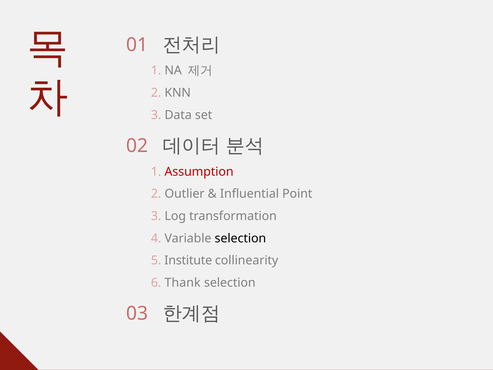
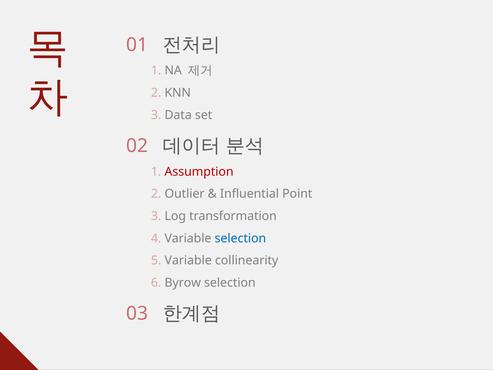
selection colour: black -> blue (240, 238)
5 Institute: Institute -> Variable (188, 260)
Thank: Thank -> Byrow (183, 282)
